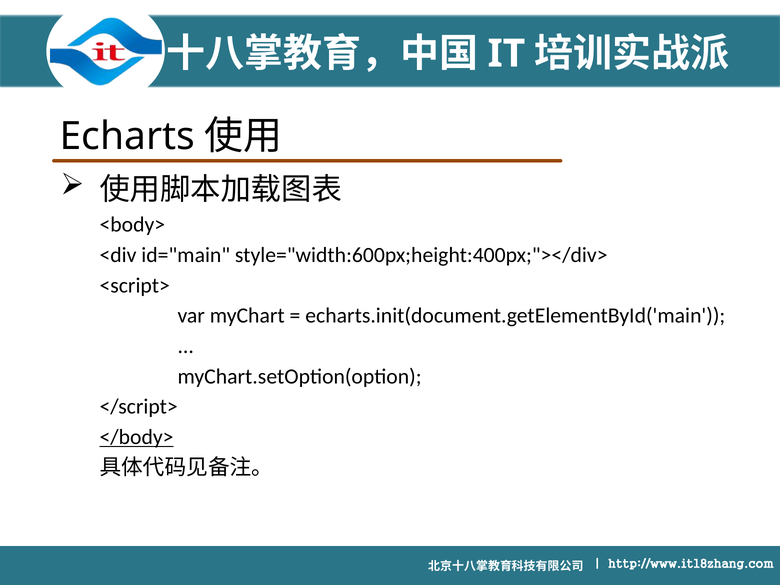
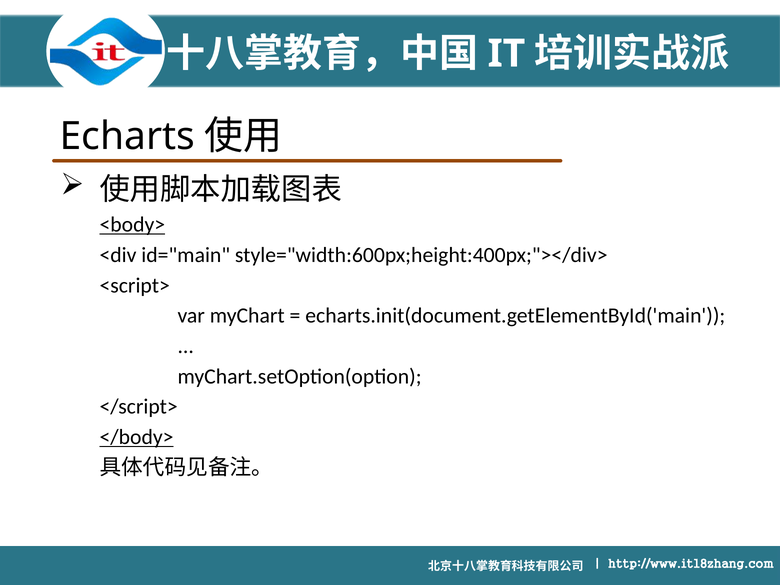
<body> underline: none -> present (132, 225)
